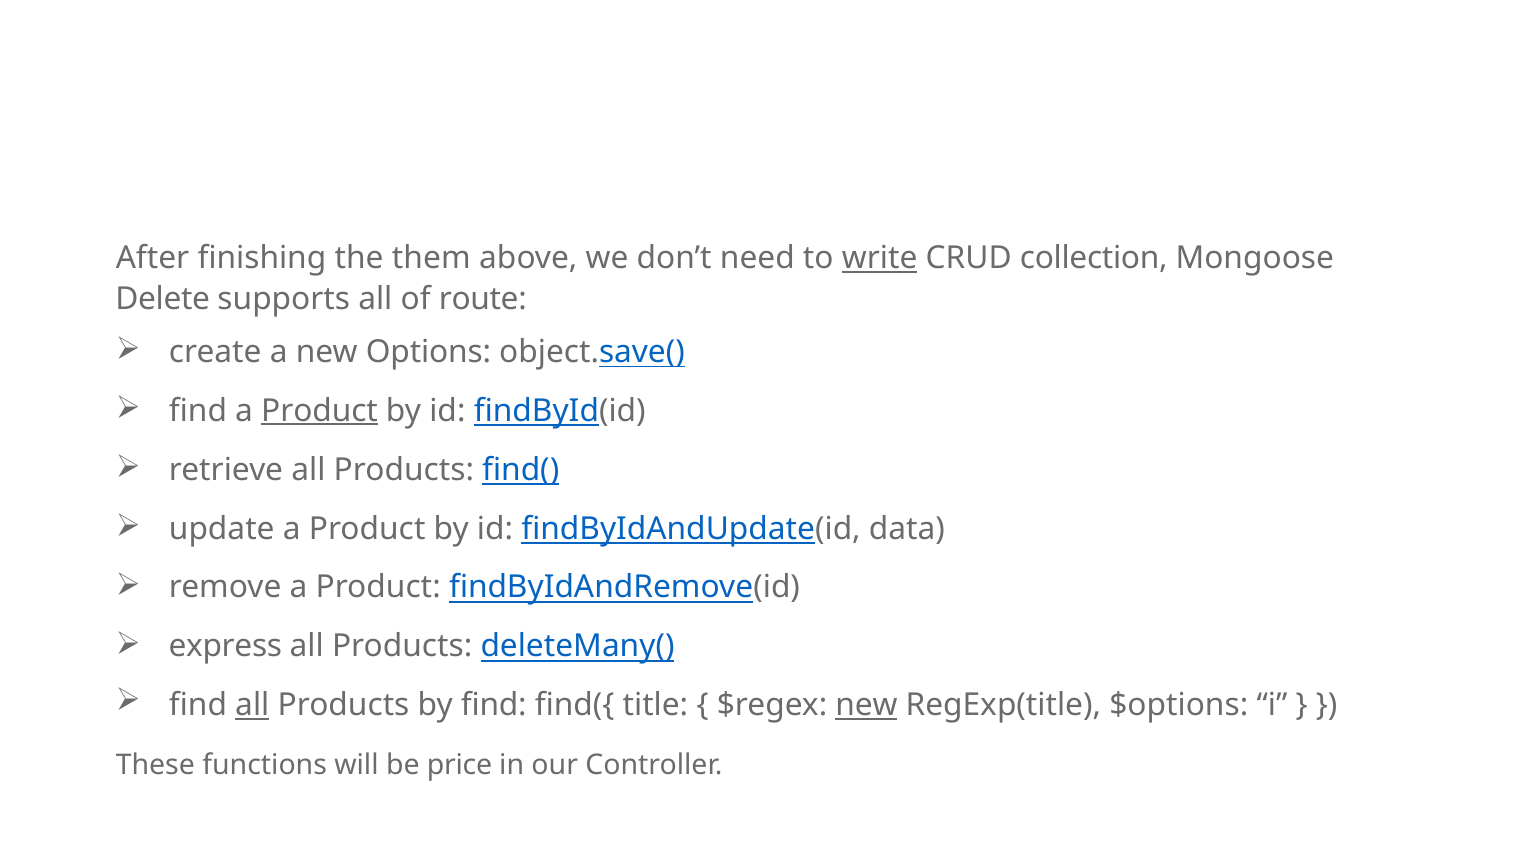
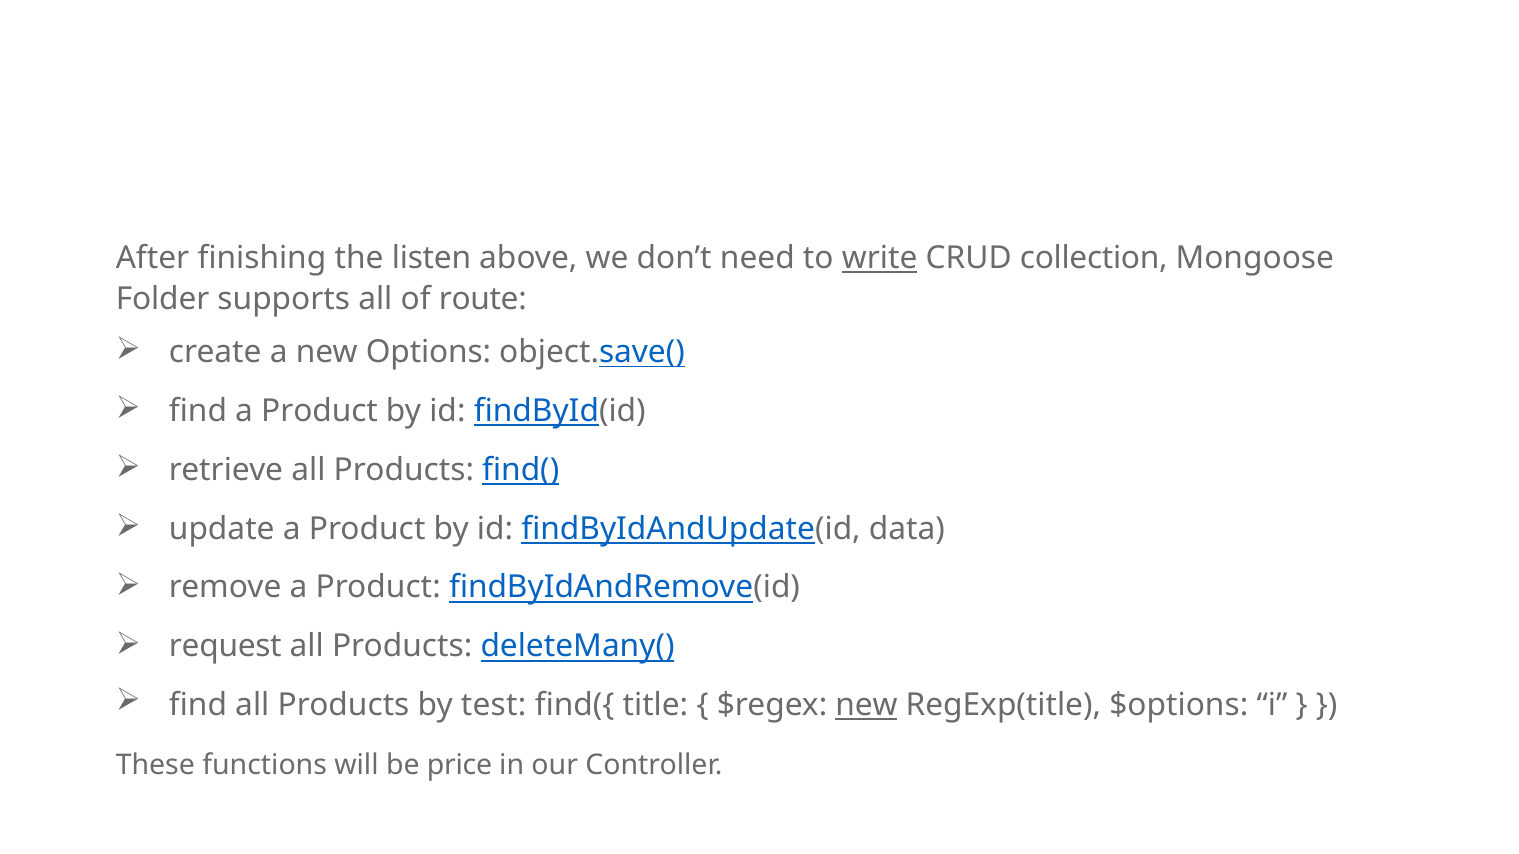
them: them -> listen (432, 259)
Delete: Delete -> Folder (163, 299)
Product underline: present -> none (320, 411)
express: express -> request (225, 647)
all underline: present -> none (252, 705)
by find: find -> test (494, 705)
